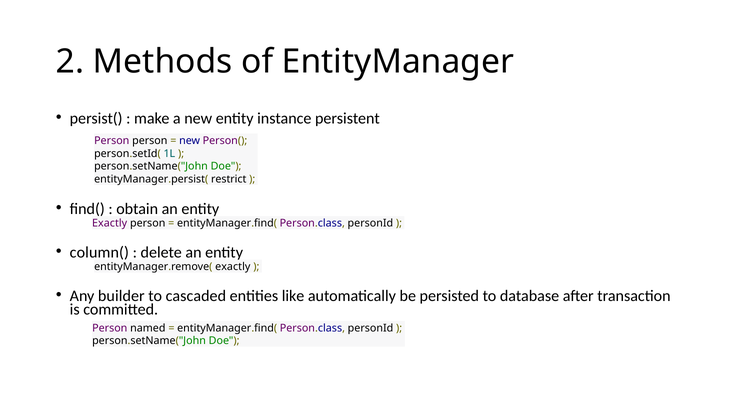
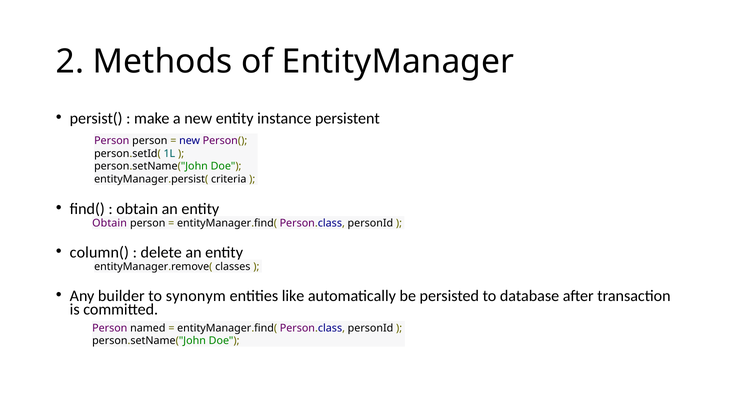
restrict: restrict -> criteria (229, 179)
Exactly: Exactly -> Obtain (110, 223)
entityManager.remove( exactly: exactly -> classes (233, 267)
cascaded: cascaded -> synonym (196, 296)
